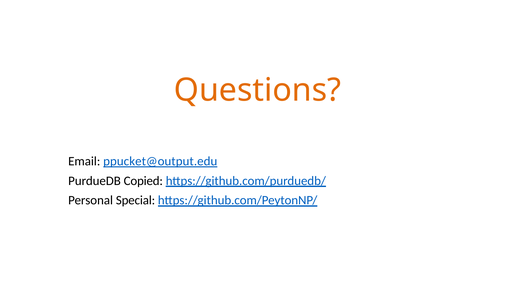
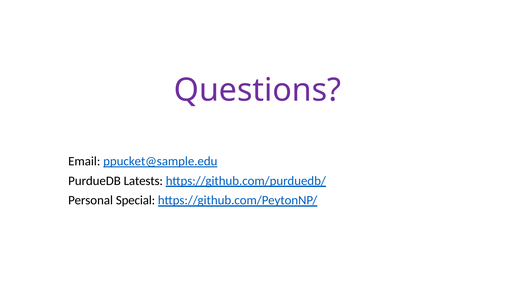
Questions colour: orange -> purple (257, 90)
ppucket@output.edu: ppucket@output.edu -> ppucket@sample.edu (160, 161)
Copied: Copied -> Latests (143, 181)
